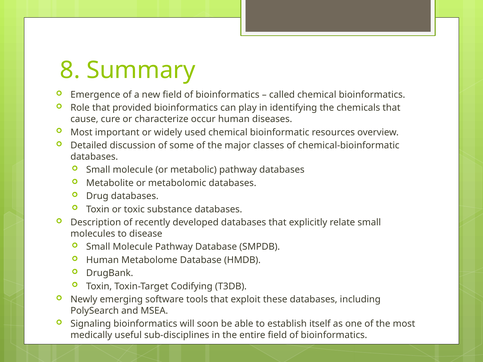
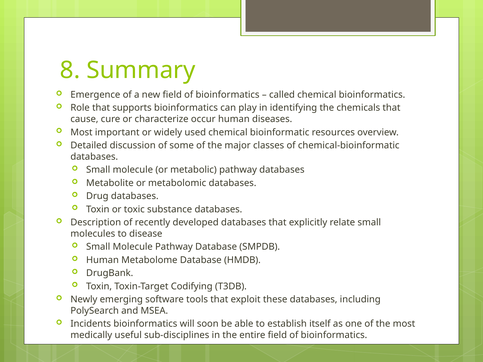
provided: provided -> supports (132, 108)
Signaling: Signaling -> Incidents (91, 324)
